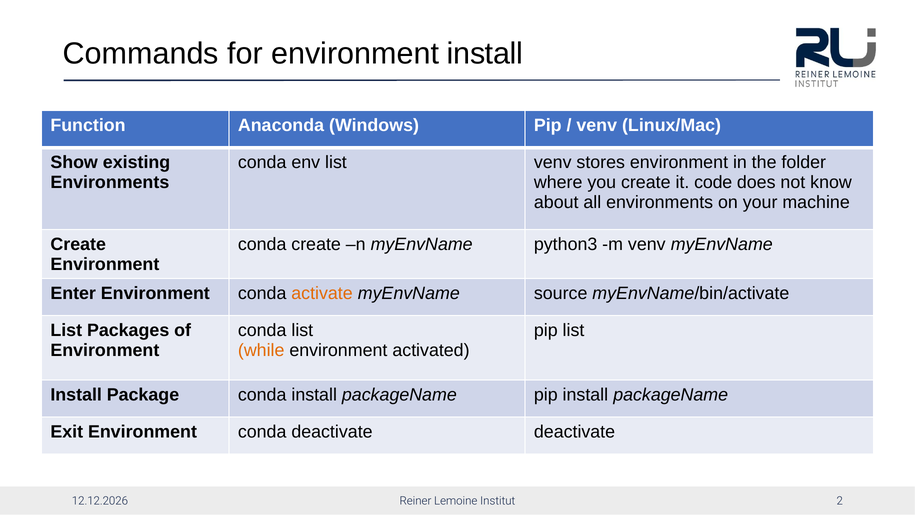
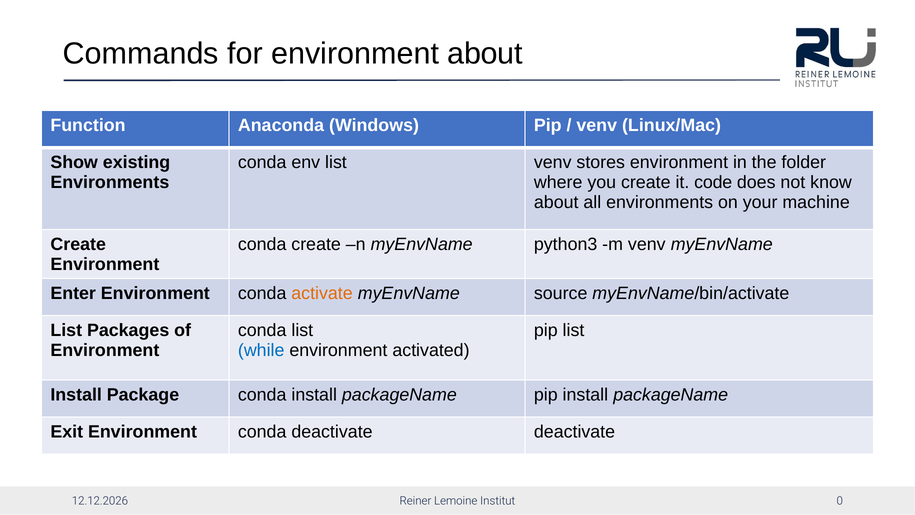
environment install: install -> about (485, 54)
while colour: orange -> blue (261, 350)
2: 2 -> 0 (840, 501)
